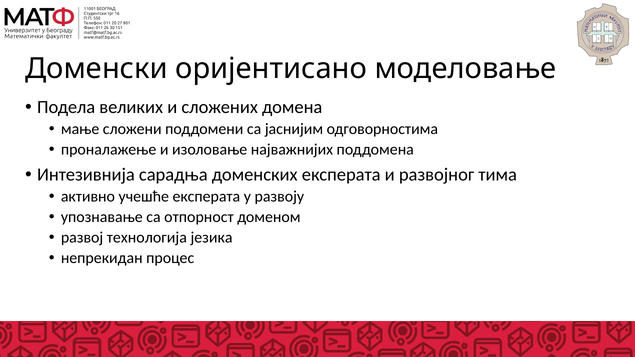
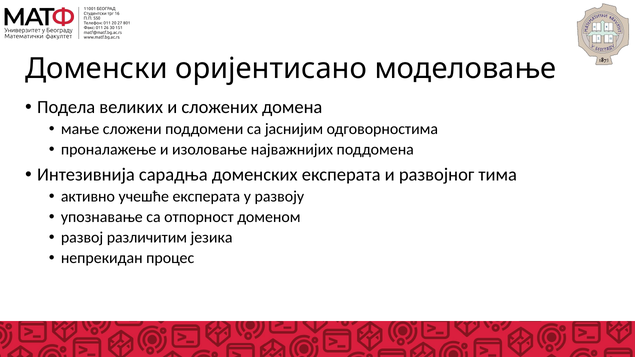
технологија: технологија -> различитим (147, 238)
